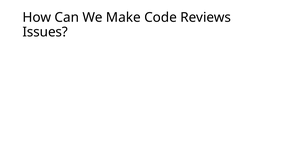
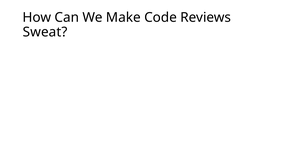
Issues: Issues -> Sweat (45, 32)
